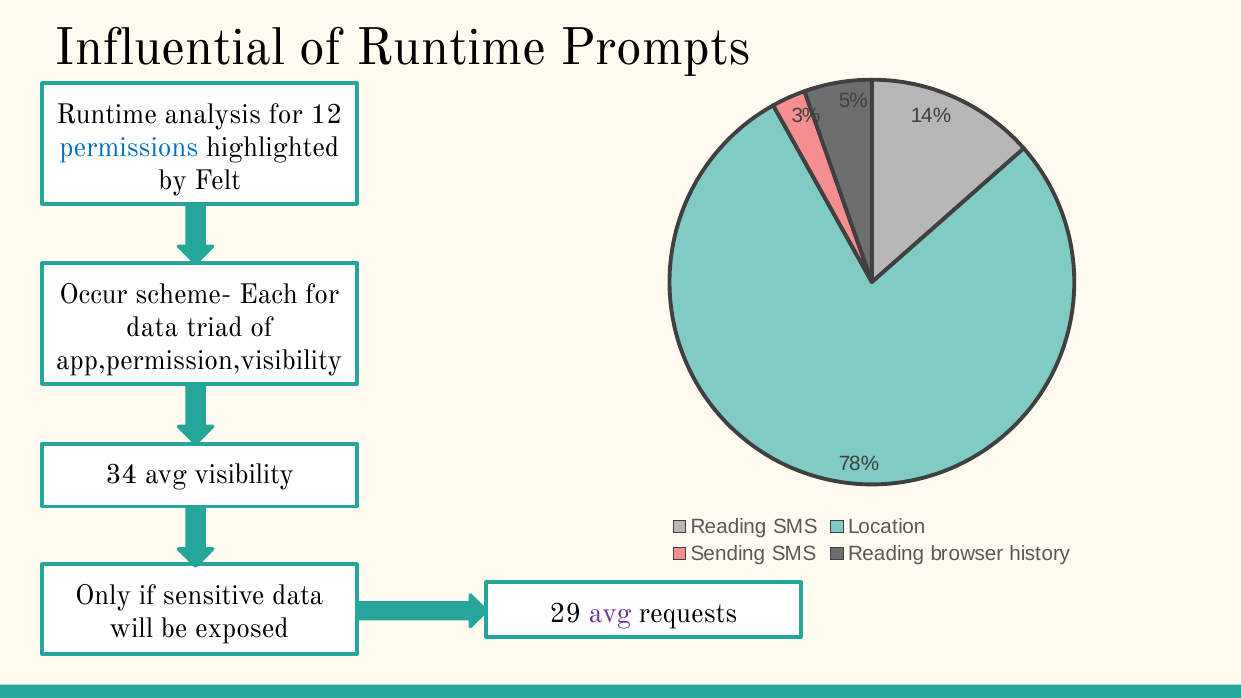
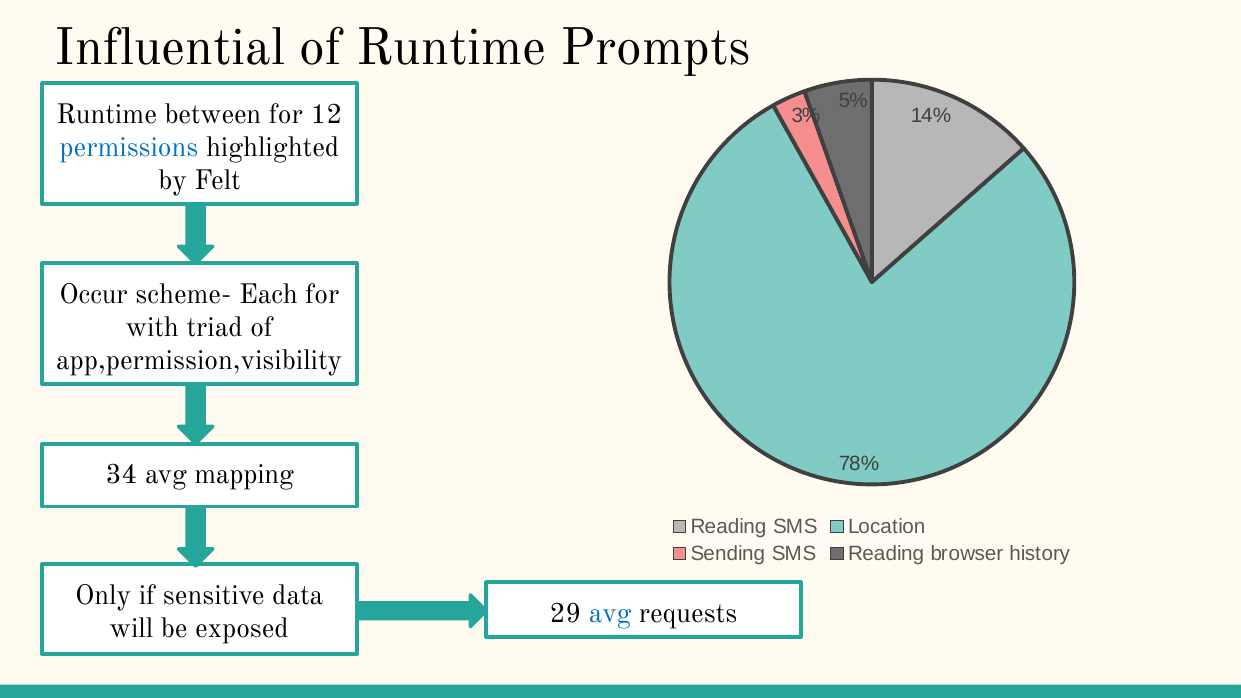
analysis: analysis -> between (213, 114)
data: data -> with (152, 327)
visibility: visibility -> mapping (244, 475)
avg colour: purple -> blue (610, 613)
